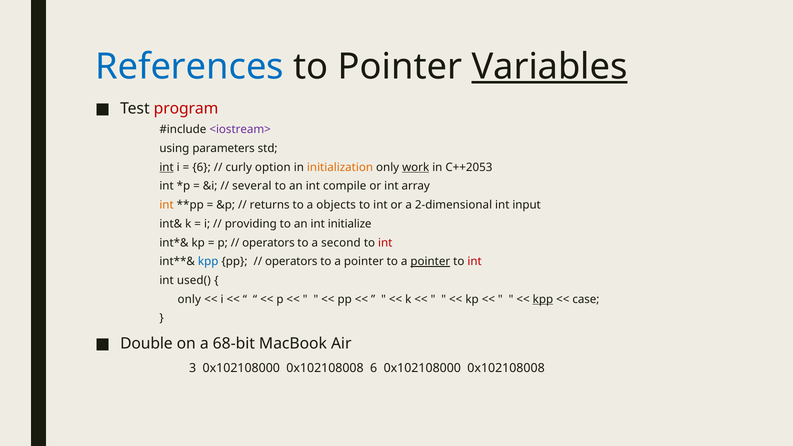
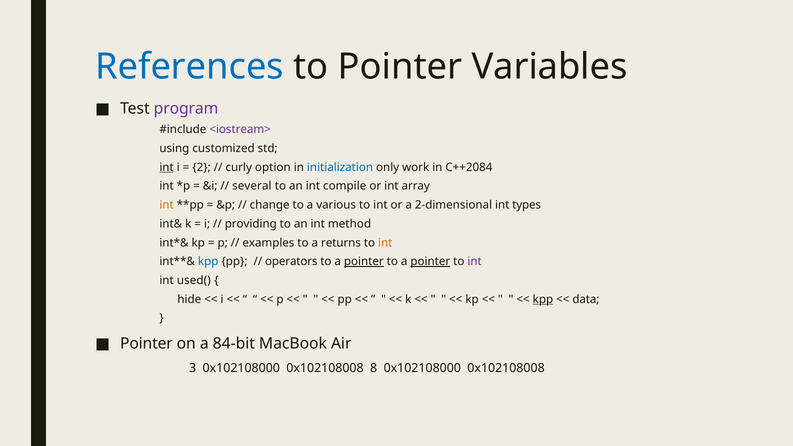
Variables underline: present -> none (550, 67)
program colour: red -> purple (186, 109)
parameters: parameters -> customized (224, 148)
6: 6 -> 2 (202, 167)
initialization colour: orange -> blue (340, 167)
work underline: present -> none (416, 167)
C++2053: C++2053 -> C++2084 (469, 167)
returns: returns -> change (270, 205)
objects: objects -> various (336, 205)
input: input -> types (527, 205)
initialize: initialize -> method (350, 224)
operators: operators -> examples (268, 243)
second: second -> returns (341, 243)
int colour: red -> orange (385, 243)
pointer underline: none -> present (364, 262)
int colour: red -> purple (475, 262)
only: only -> hide (189, 299)
case: case -> data (586, 299)
Double: Double -> Pointer (146, 343)
68-bit: 68-bit -> 84-bit (234, 343)
0x102108008 6: 6 -> 8 (374, 368)
